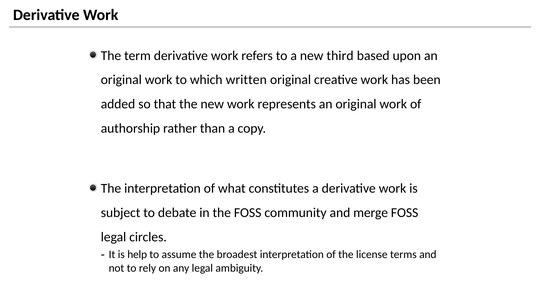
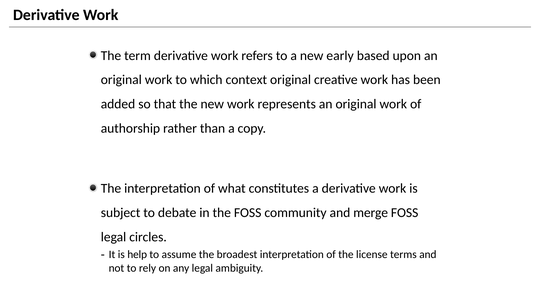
third: third -> early (340, 55)
written: written -> context (246, 80)
